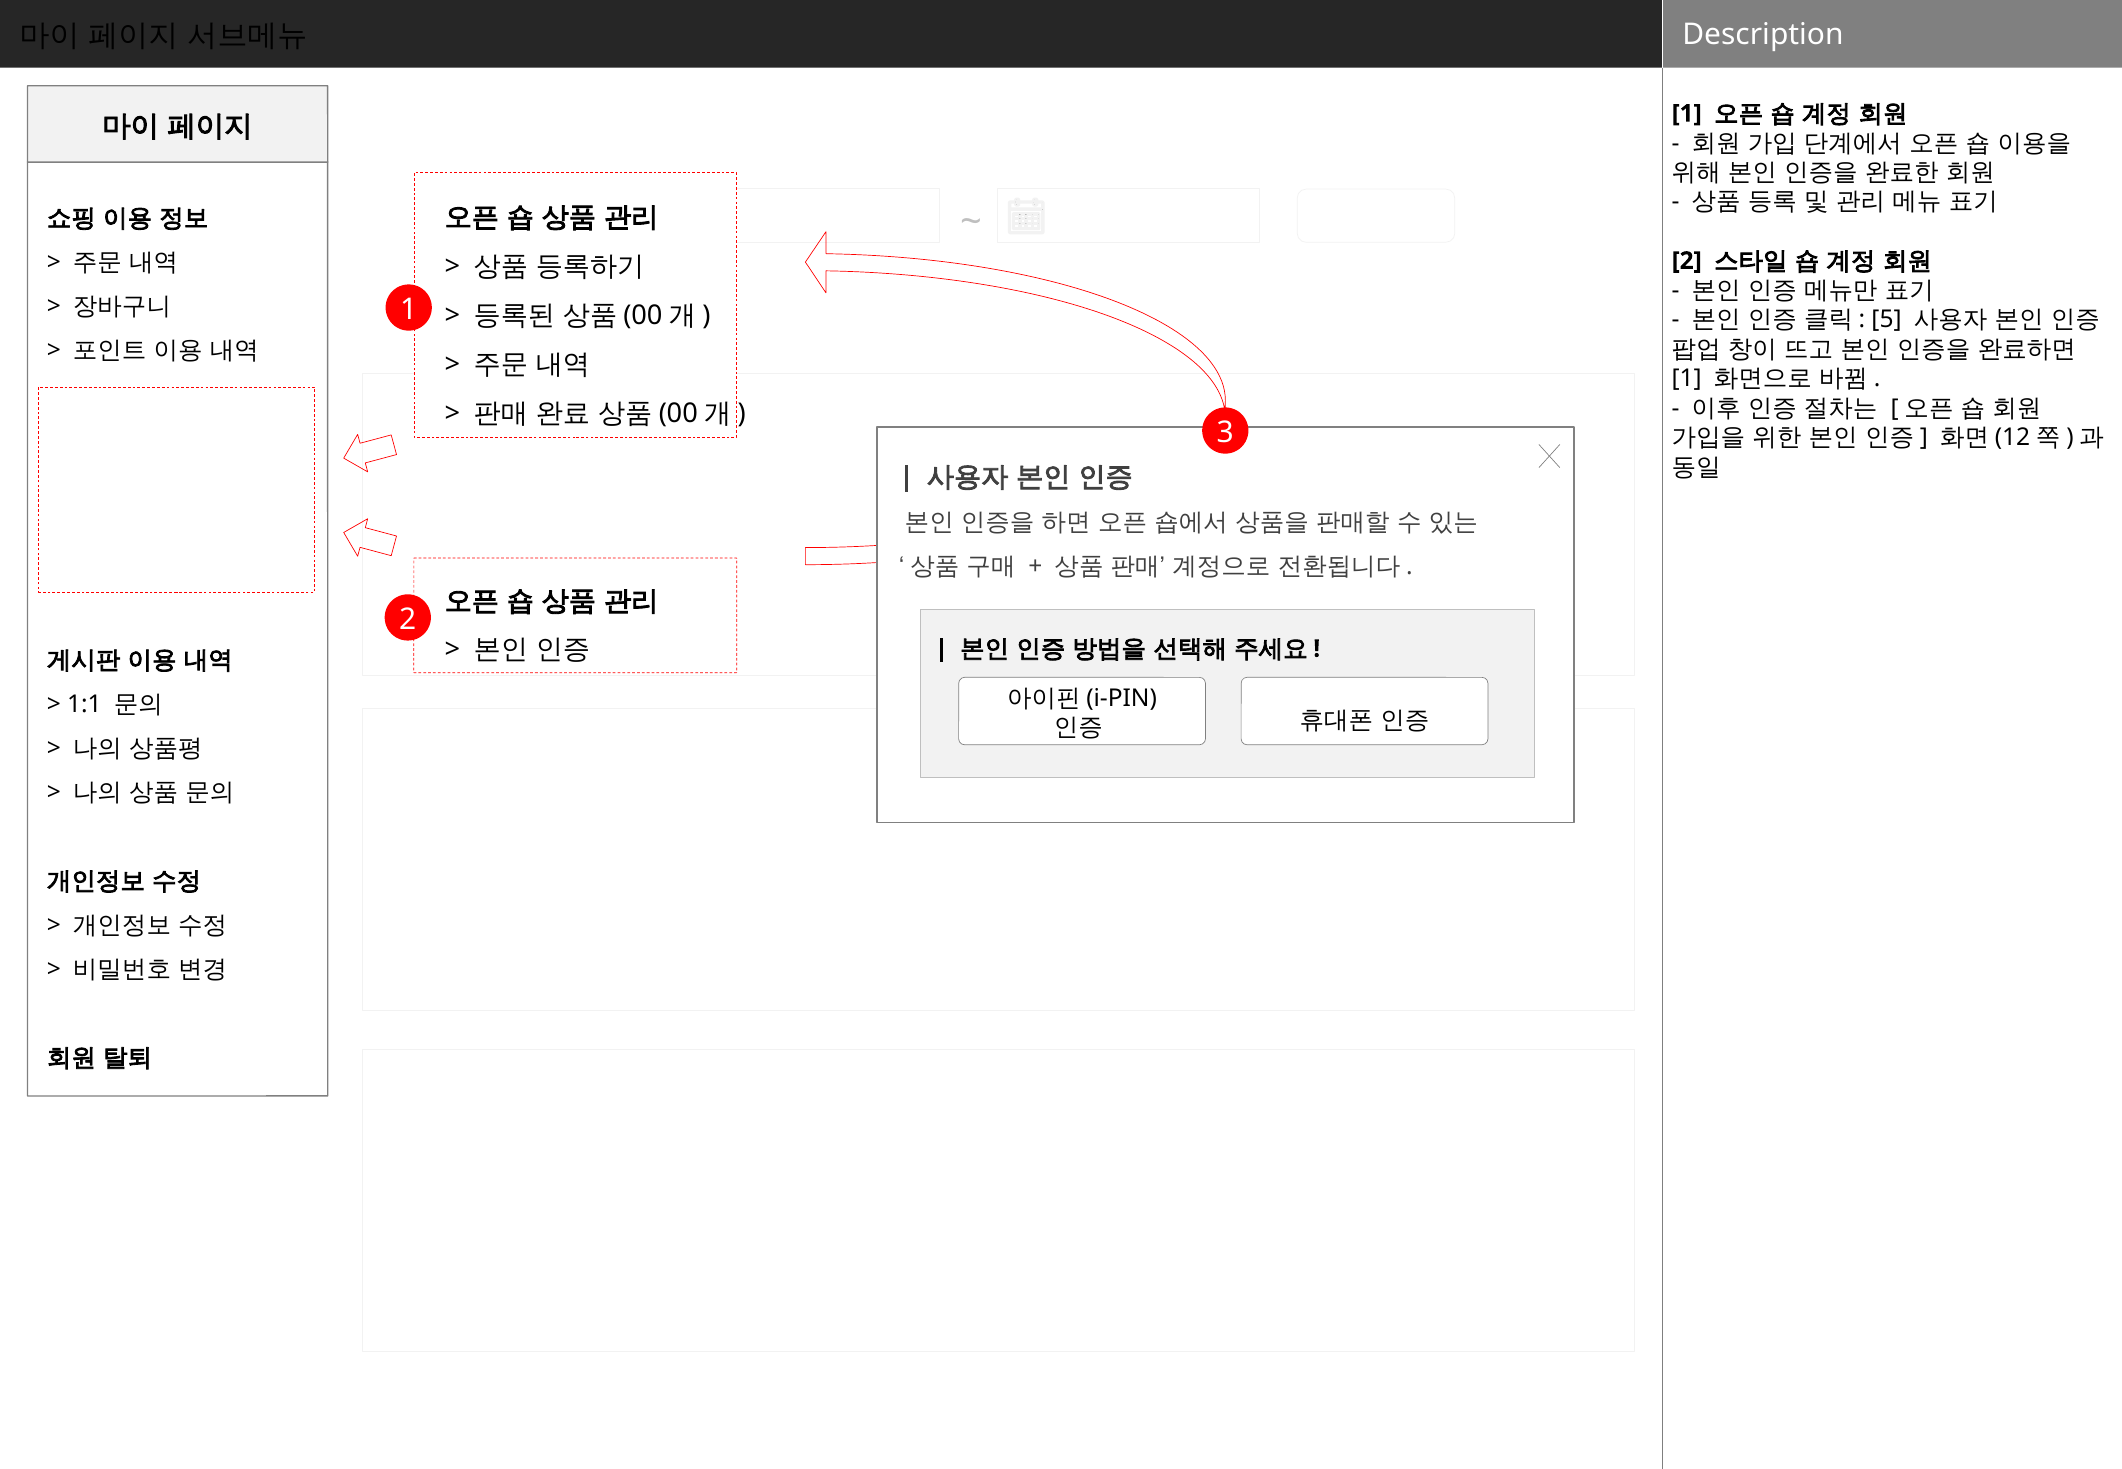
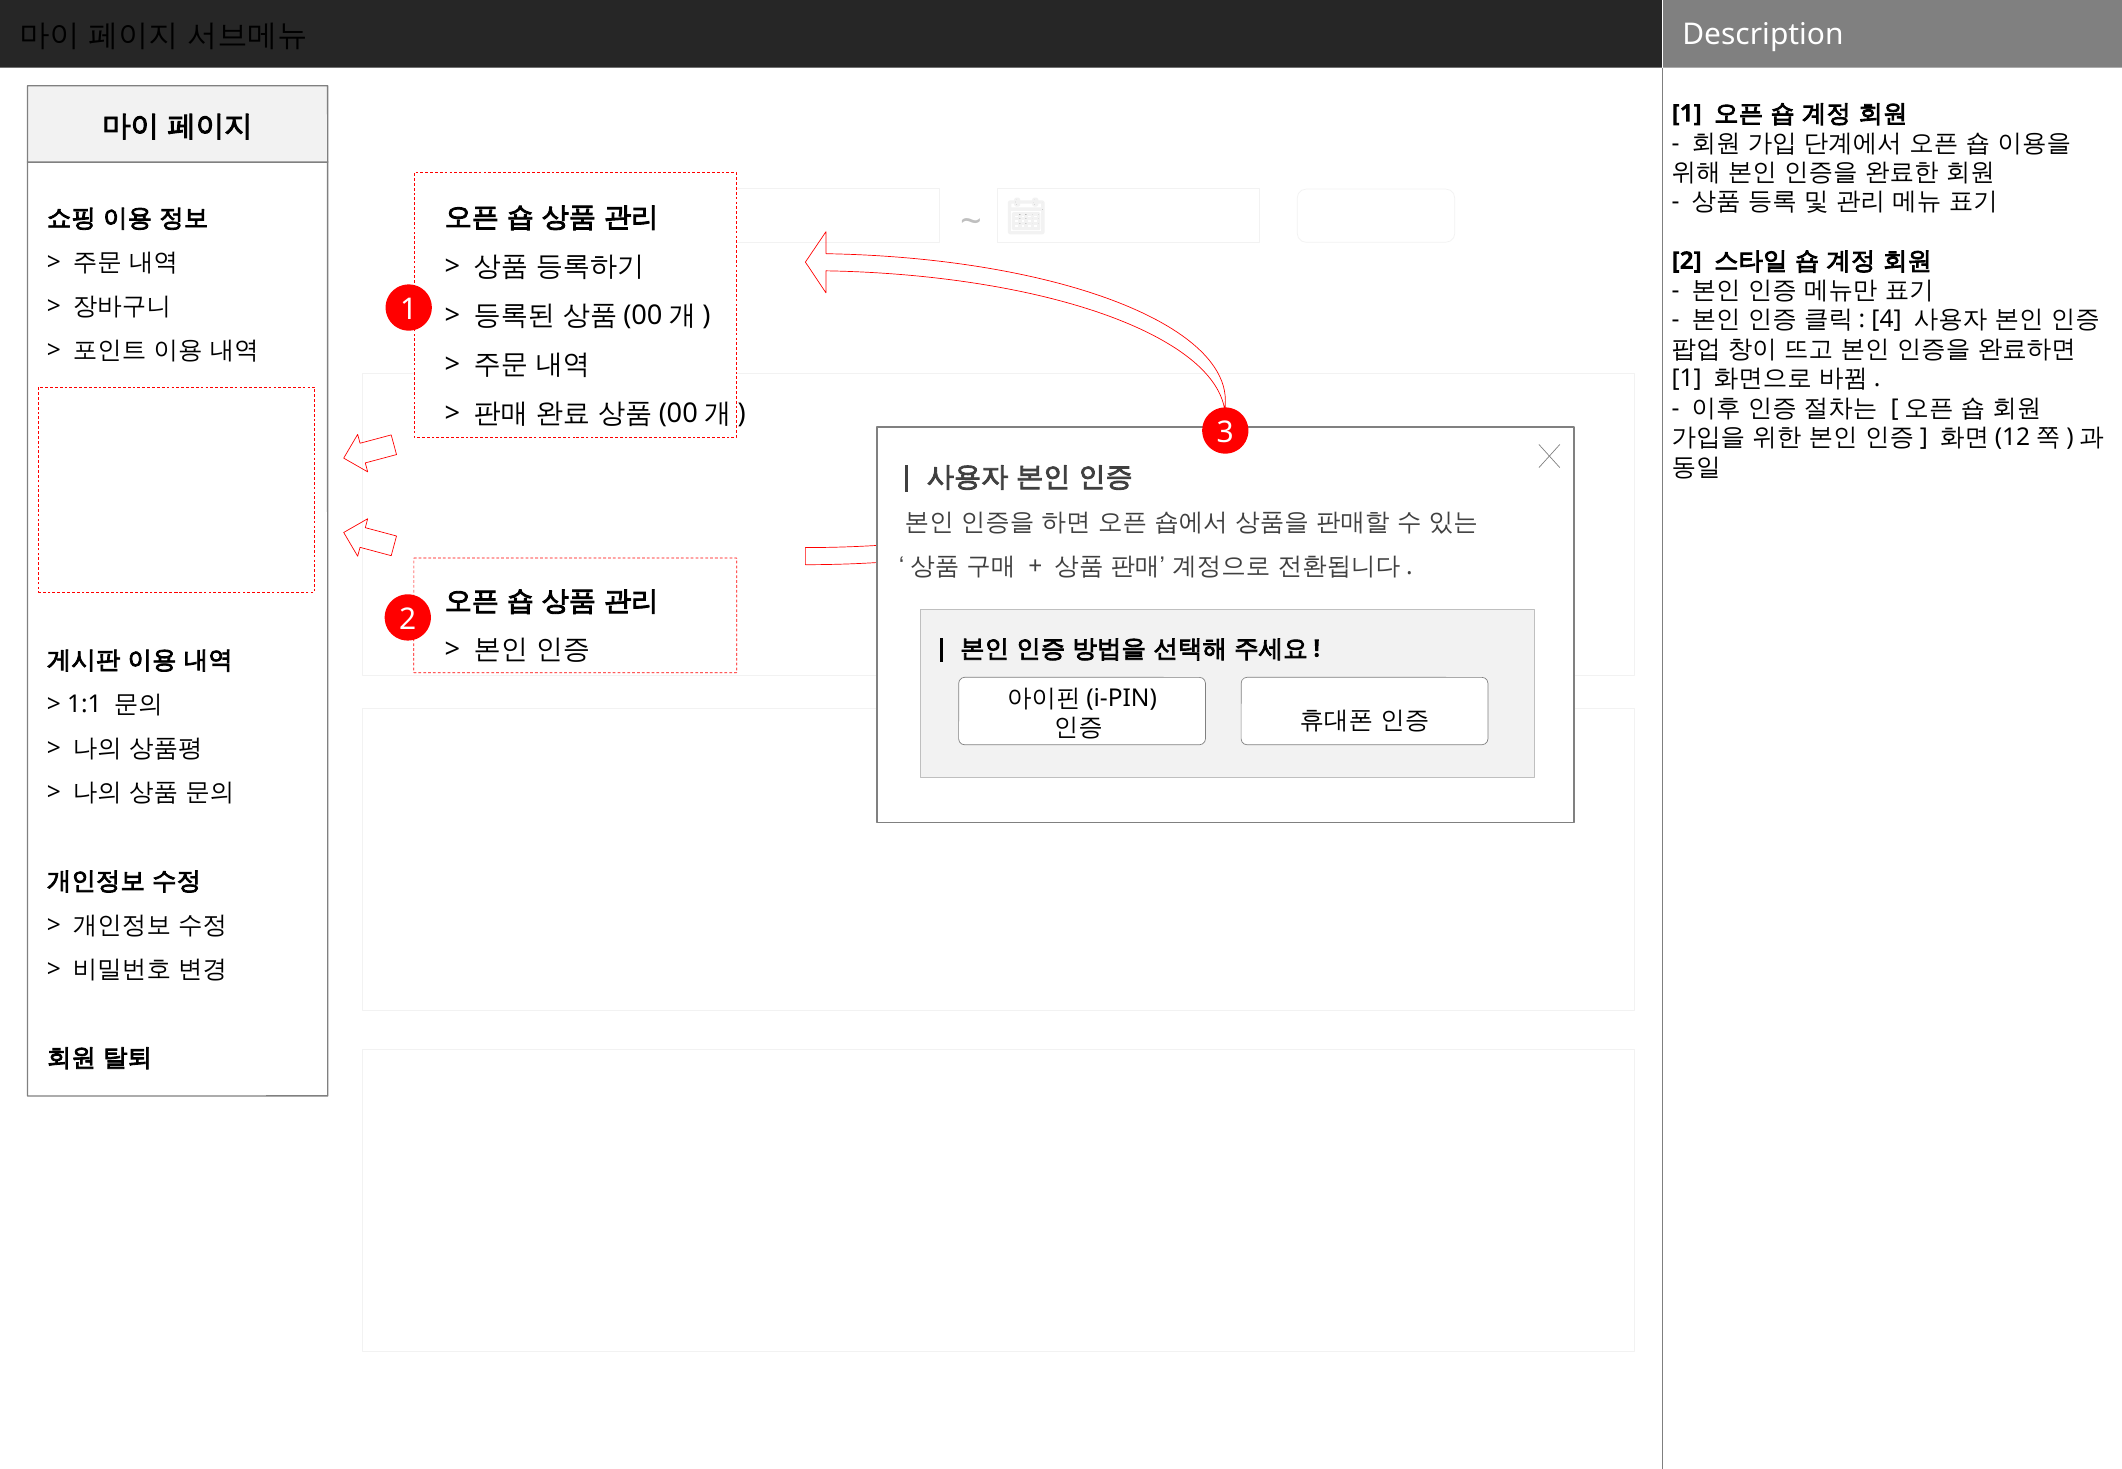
5: 5 -> 4 (1887, 320)
